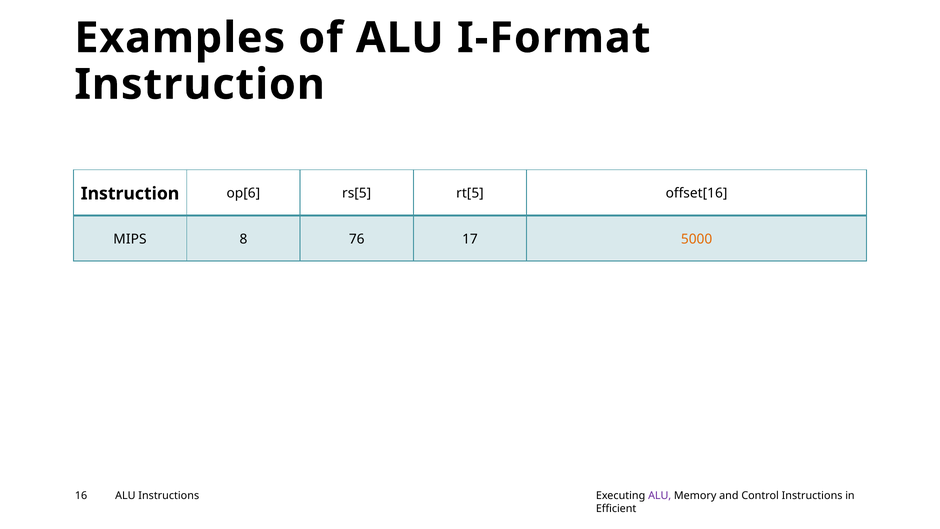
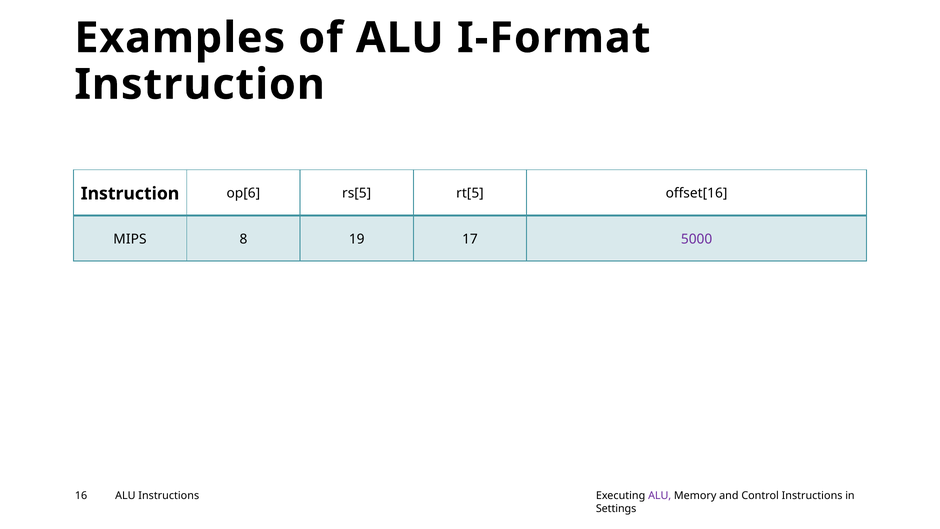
76: 76 -> 19 (357, 239)
5000 colour: orange -> purple (697, 239)
Efficient: Efficient -> Settings (616, 508)
